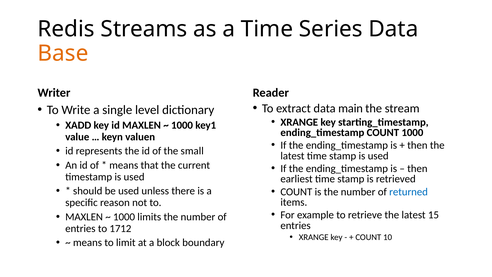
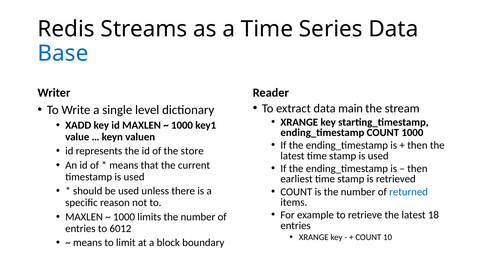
Base colour: orange -> blue (63, 54)
small: small -> store (192, 151)
15: 15 -> 18 (433, 215)
1712: 1712 -> 6012 (120, 228)
